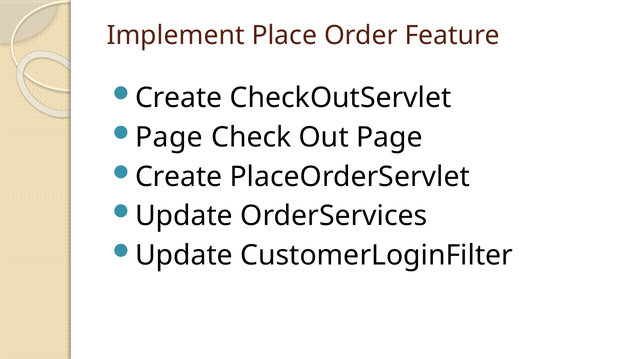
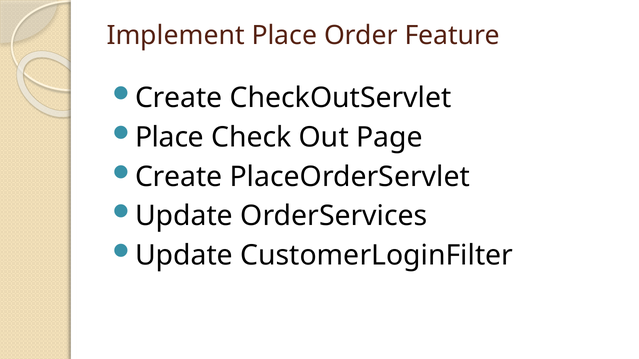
Page: Page -> Place (169, 137)
